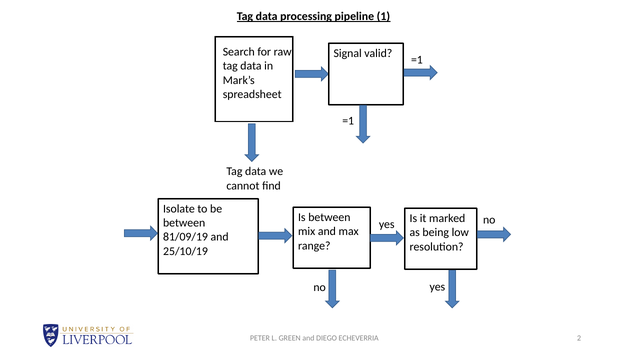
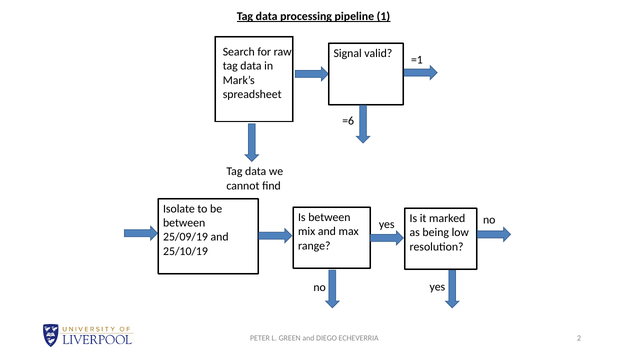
=1: =1 -> =6 (348, 121)
81/09/19: 81/09/19 -> 25/09/19 (186, 237)
